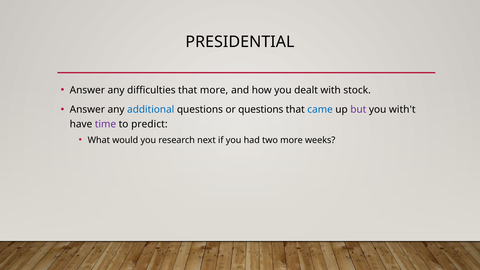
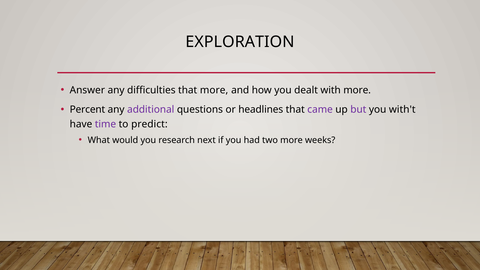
PRESIDENTIAL: PRESIDENTIAL -> EXPLORATION (240, 42)
with stock: stock -> more (357, 90)
Answer: Answer -> Percent (87, 110)
additional colour: blue -> purple (151, 110)
or questions: questions -> headlines (261, 110)
came colour: blue -> purple (320, 110)
